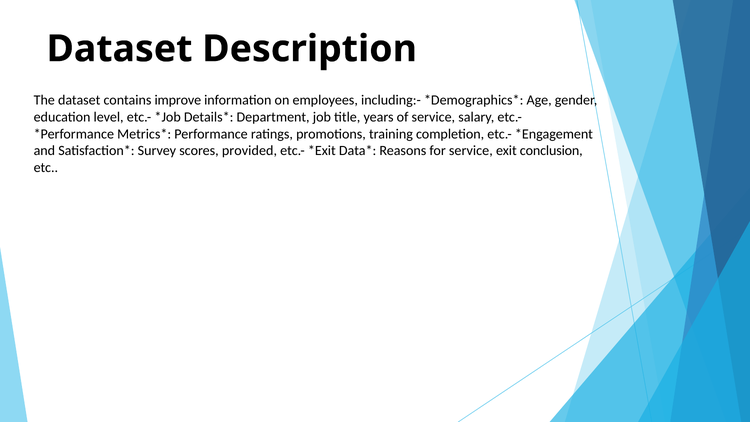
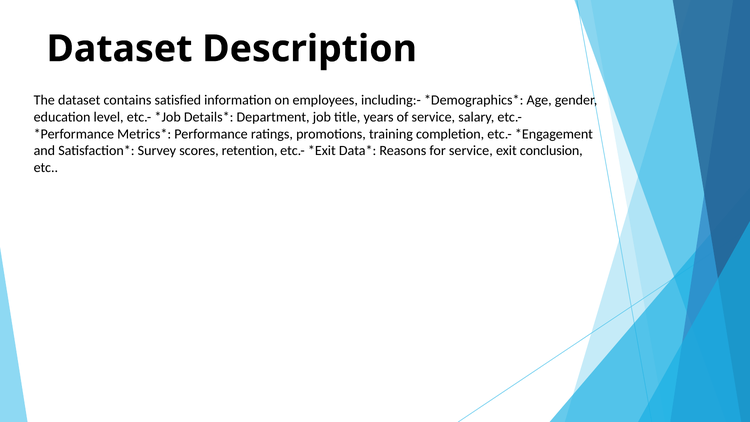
improve: improve -> satisfied (178, 100)
provided: provided -> retention (250, 151)
